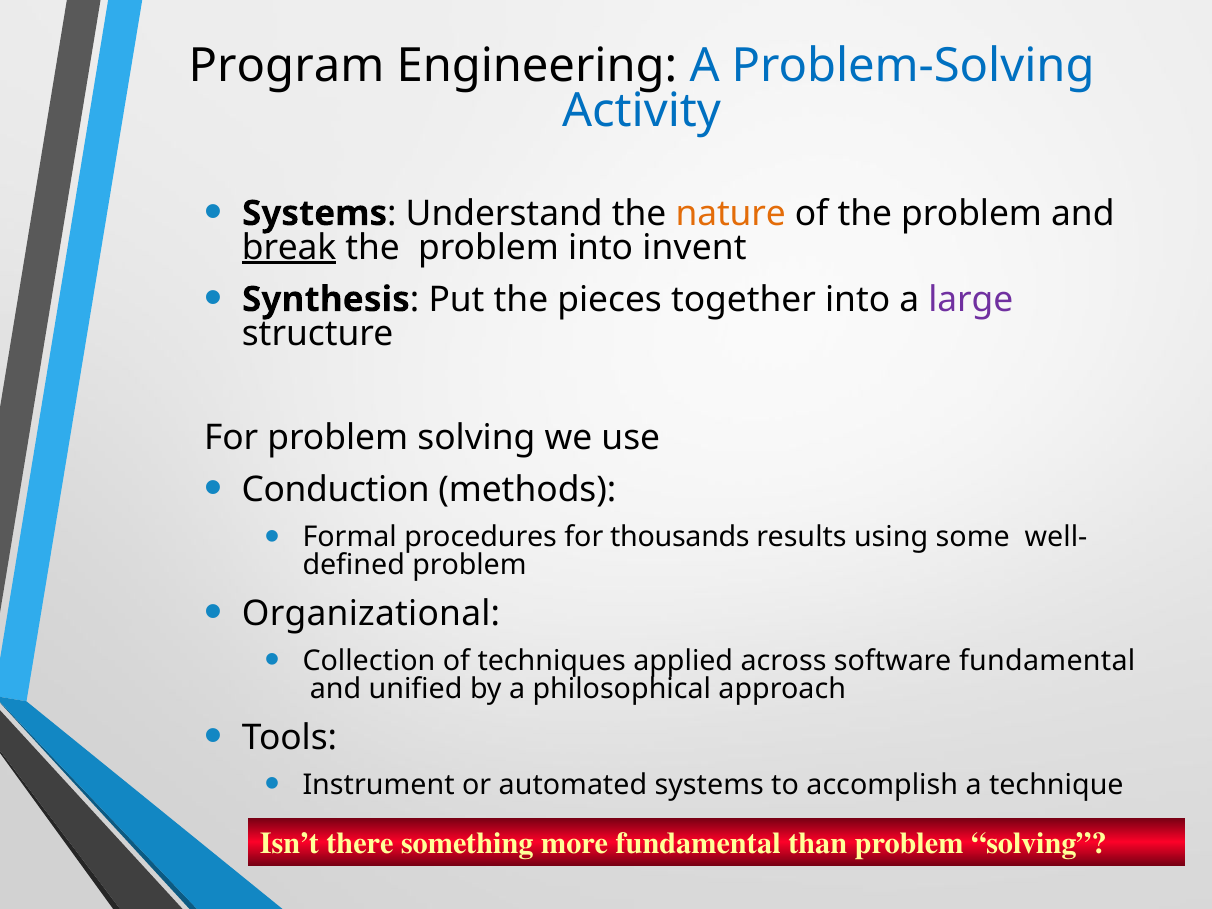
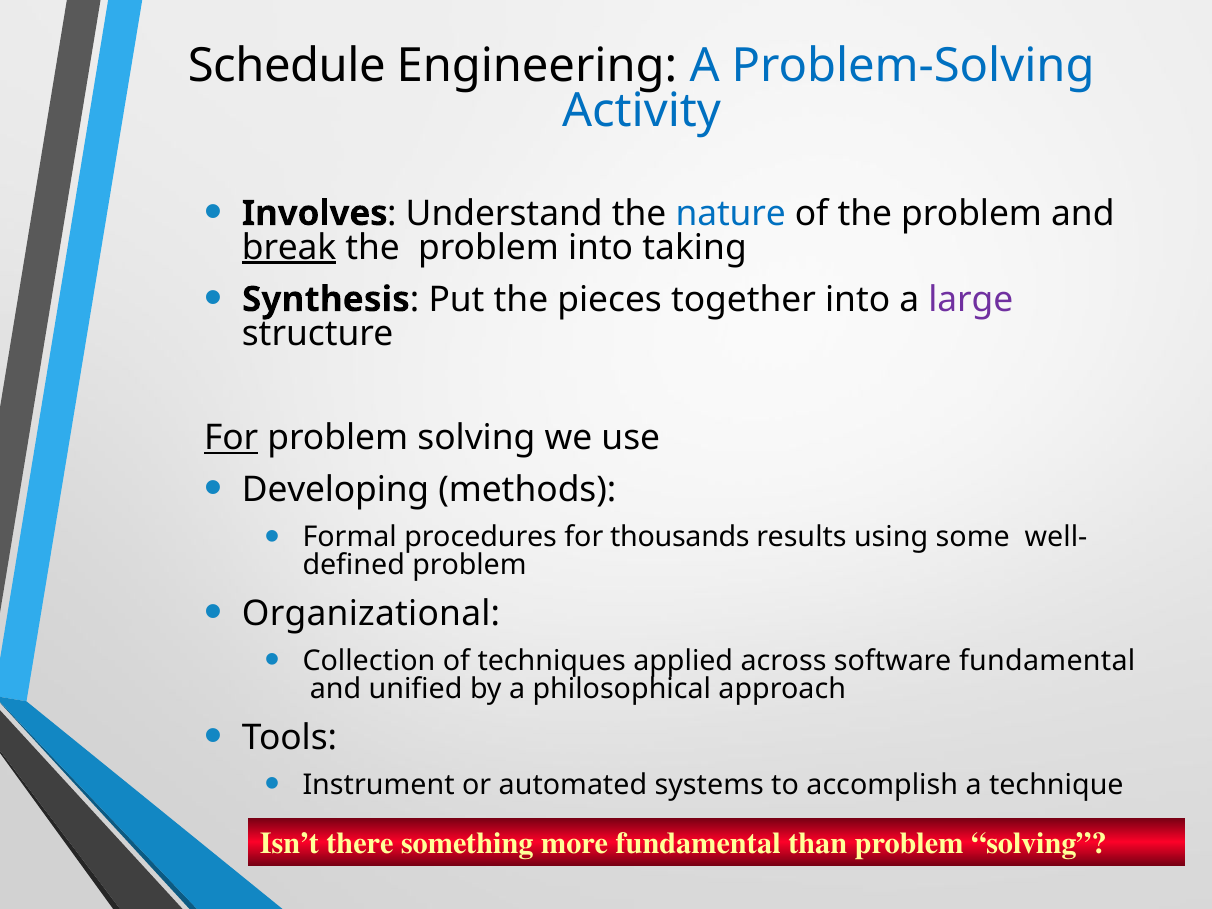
Program: Program -> Schedule (287, 66)
Systems: Systems -> Involves (315, 213)
nature colour: orange -> blue (731, 213)
invent: invent -> taking (695, 247)
For underline: none -> present (231, 438)
Conduction: Conduction -> Developing (336, 490)
